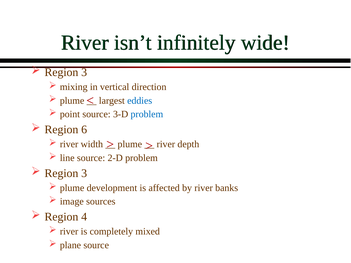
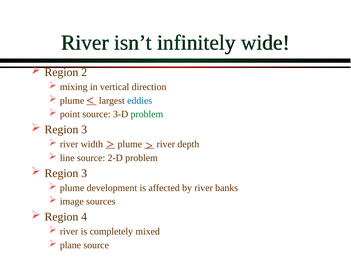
3: 3 -> 2 (84, 72)
problem colour: blue -> green (147, 114)
6: 6 -> 3 (84, 130)
